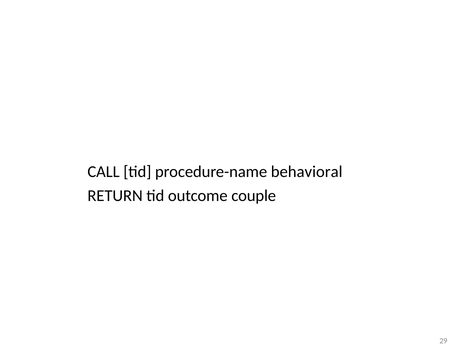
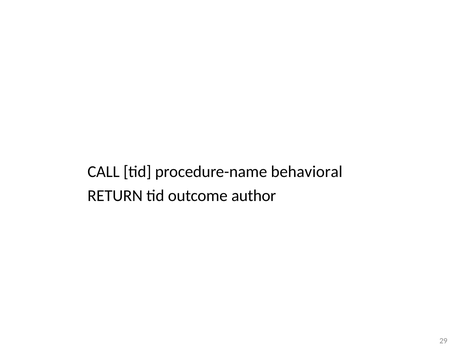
couple: couple -> author (254, 196)
